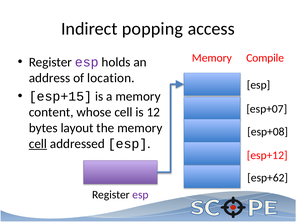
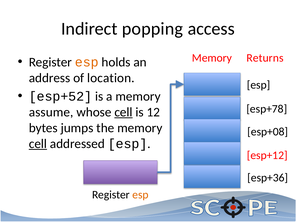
Compile: Compile -> Returns (265, 58)
esp colour: purple -> orange (87, 62)
esp+15: esp+15 -> esp+52 (60, 96)
esp+07: esp+07 -> esp+78 (267, 109)
content: content -> assume (51, 112)
cell underline: none -> present (123, 112)
layout: layout -> jumps (77, 128)
esp+62: esp+62 -> esp+36 (268, 178)
esp colour: purple -> orange (140, 195)
